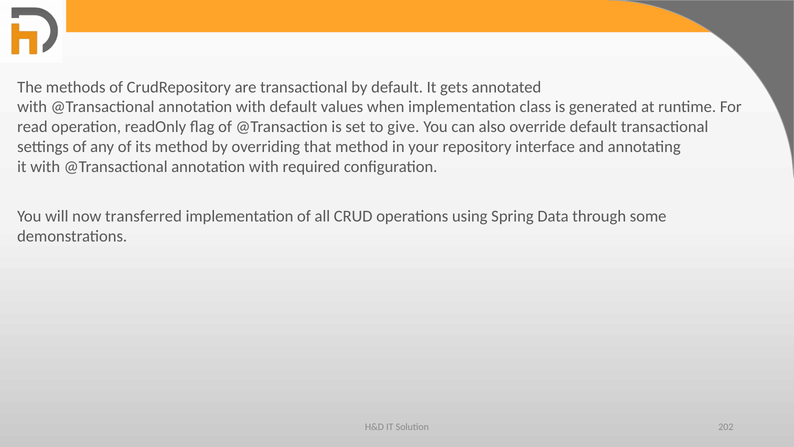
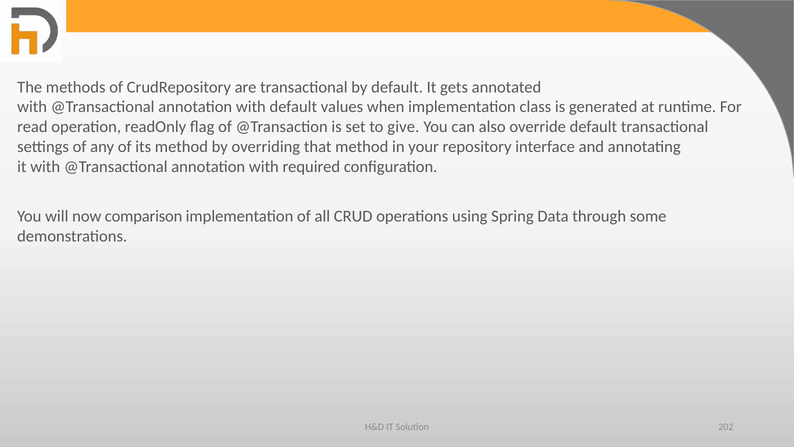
transferred: transferred -> comparison (144, 216)
